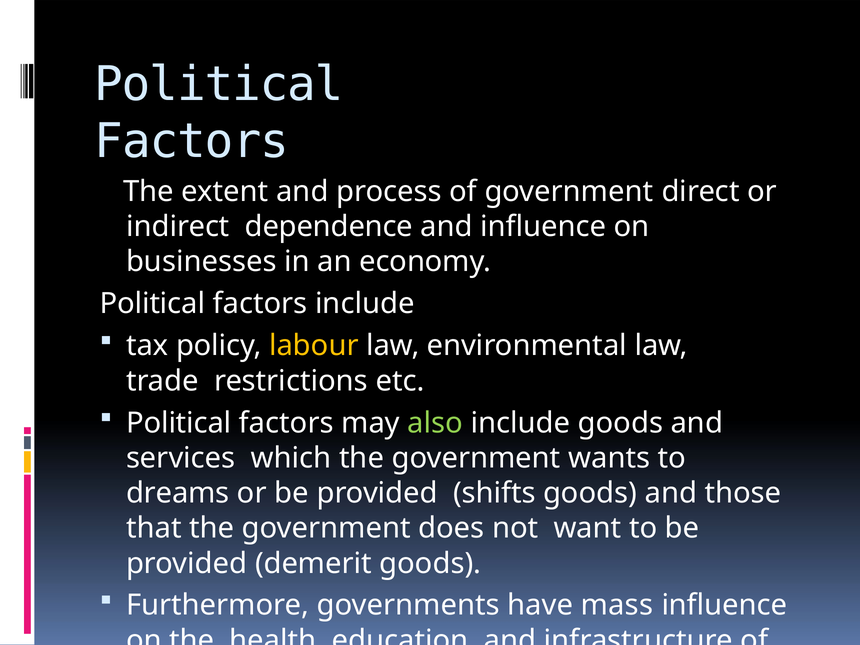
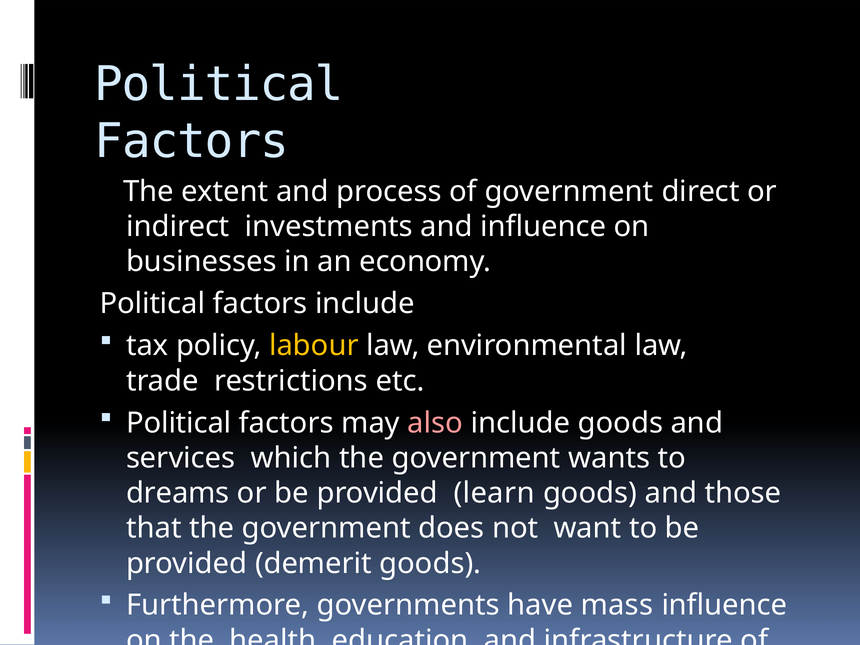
dependence: dependence -> investments (329, 227)
also colour: light green -> pink (435, 423)
shifts: shifts -> learn (494, 493)
